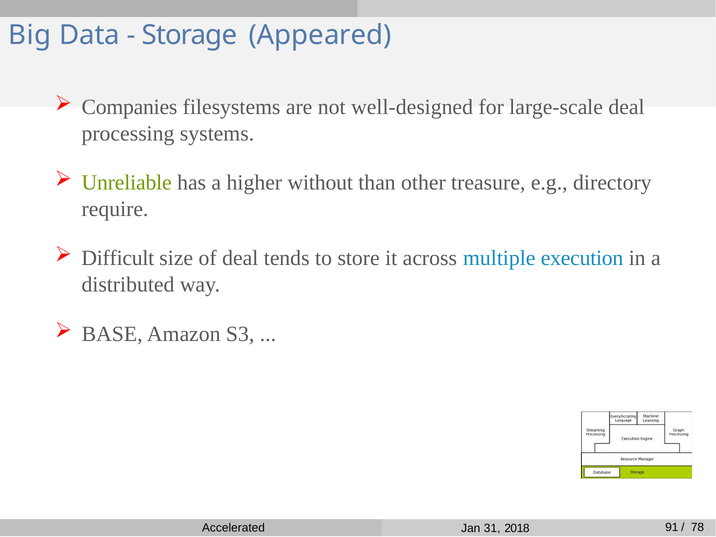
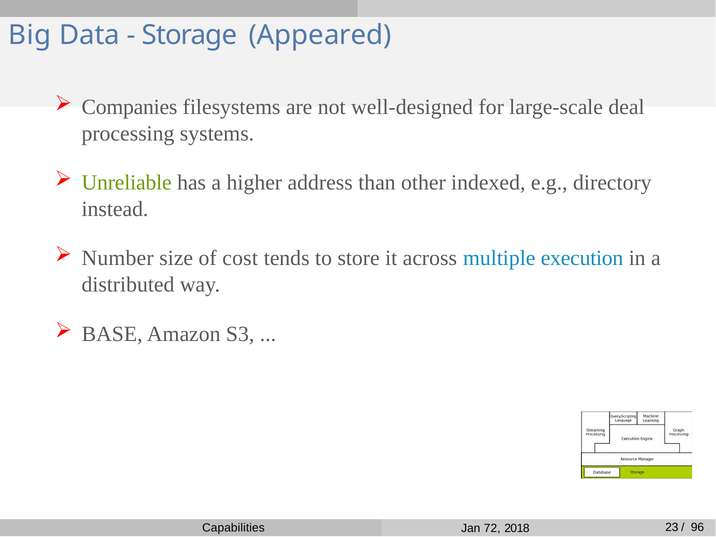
without: without -> address (320, 183)
treasure: treasure -> indexed (488, 183)
require: require -> instead (115, 209)
Difficult: Difficult -> Number (118, 258)
of deal: deal -> cost (240, 258)
Accelerated: Accelerated -> Capabilities (233, 528)
31: 31 -> 72 (492, 529)
91: 91 -> 23 (672, 528)
78: 78 -> 96 (697, 528)
